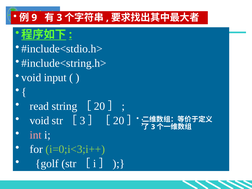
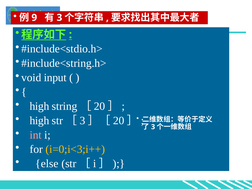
read: read -> high (39, 106)
void: void -> high (39, 121)
i=0;i<3;i++ colour: light green -> yellow (75, 149)
golf: golf -> else (47, 164)
